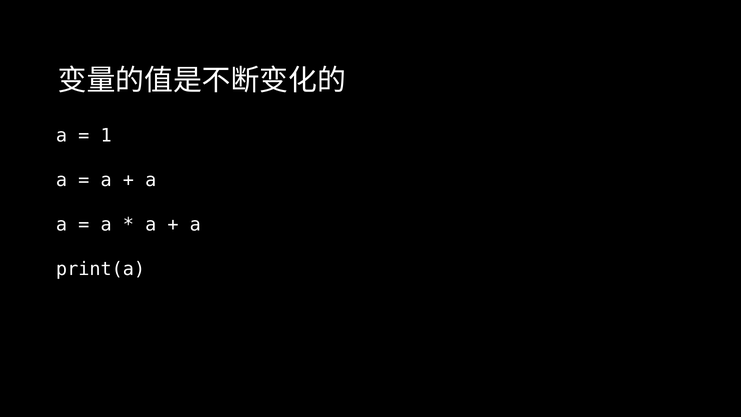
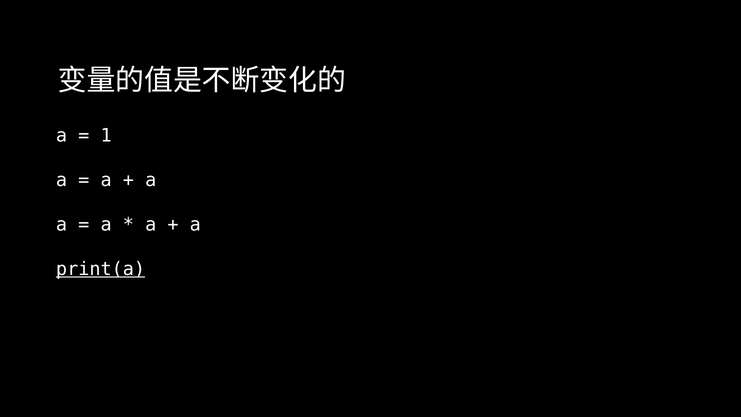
print(a underline: none -> present (101, 269)
